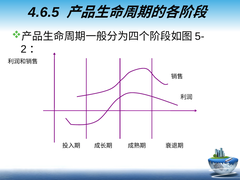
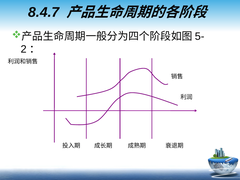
4.6.5: 4.6.5 -> 8.4.7 (44, 12)
